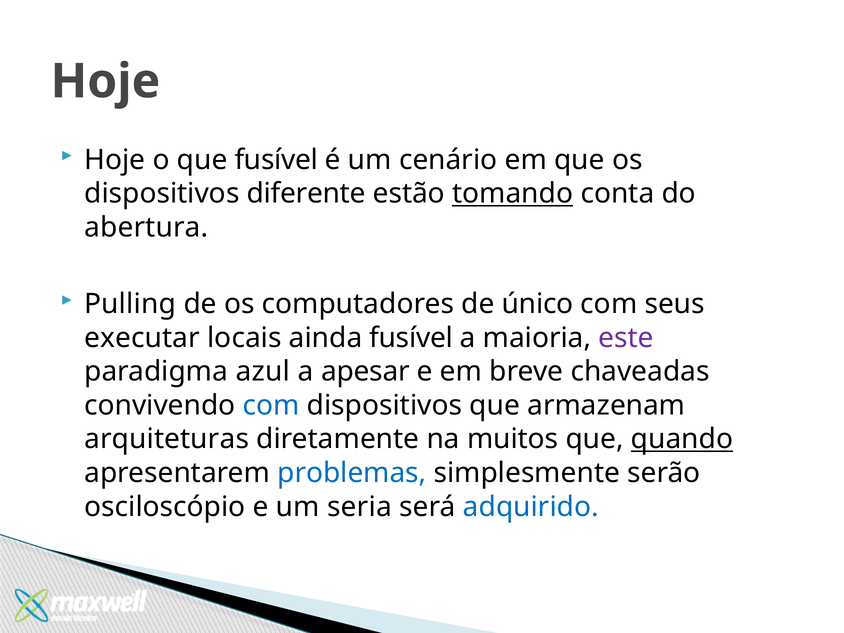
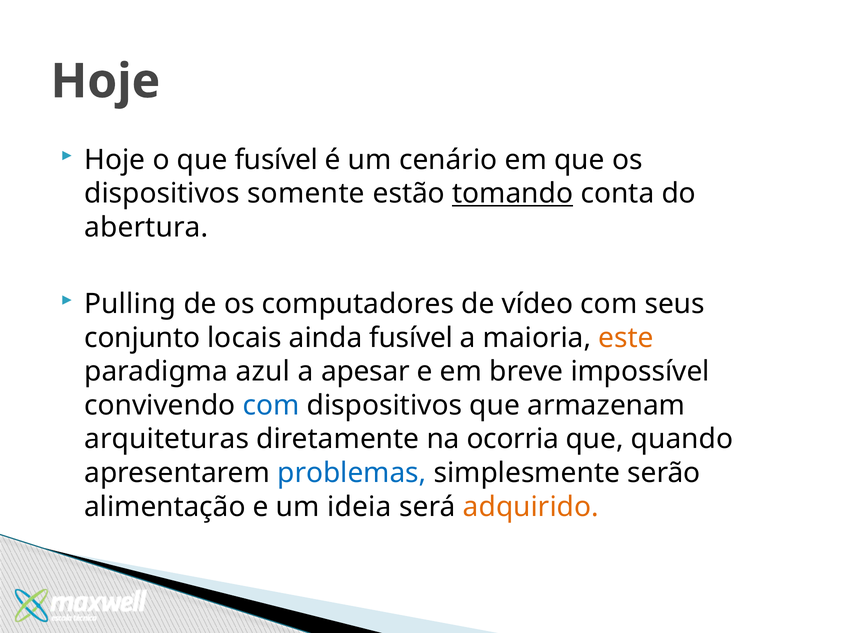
diferente: diferente -> somente (306, 194)
único: único -> vídeo (537, 304)
executar: executar -> conjunto (142, 338)
este colour: purple -> orange (626, 338)
chaveadas: chaveadas -> impossível (640, 372)
muitos: muitos -> ocorria (513, 439)
quando underline: present -> none (682, 439)
osciloscópio: osciloscópio -> alimentação (165, 507)
seria: seria -> ideia (359, 507)
adquirido colour: blue -> orange (531, 507)
